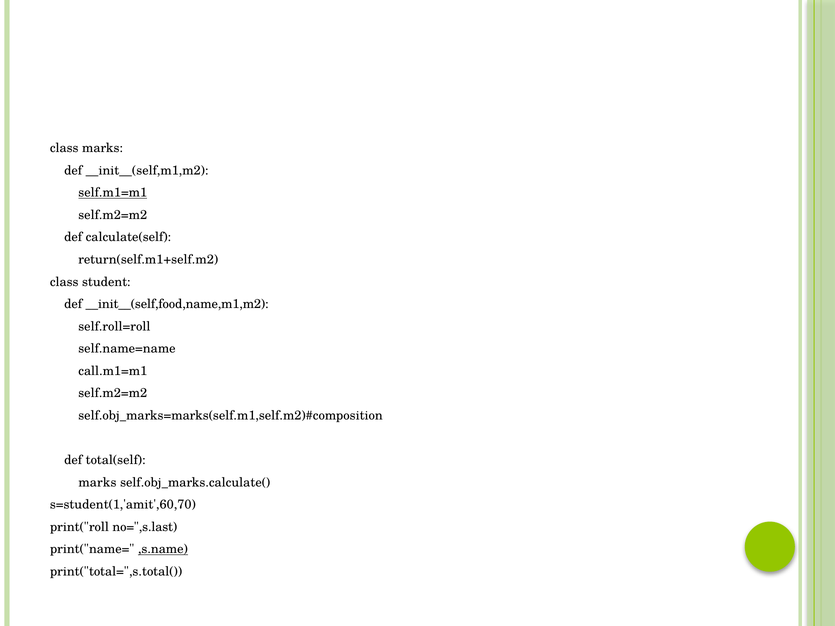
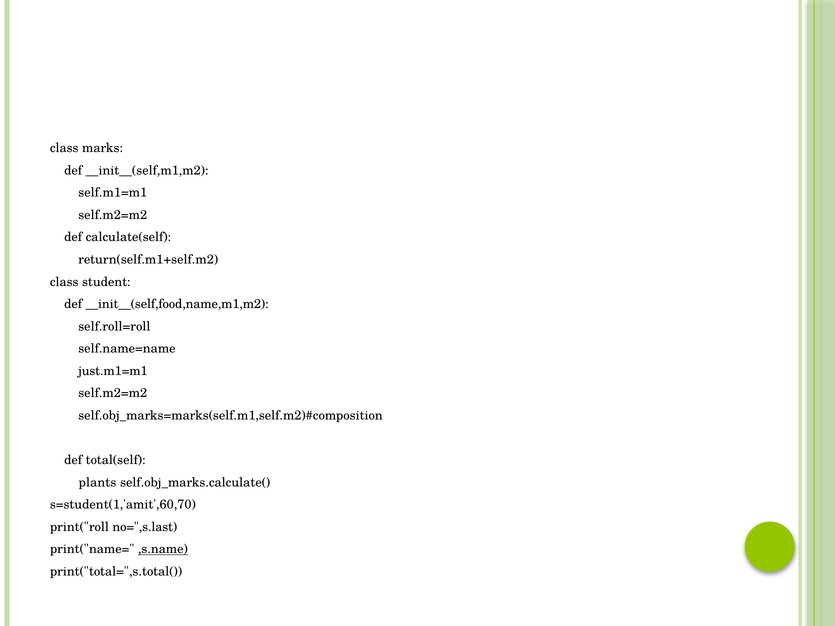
self.m1=m1 underline: present -> none (113, 193)
call.m1=m1: call.m1=m1 -> just.m1=m1 (113, 371)
marks: marks -> plants (97, 483)
